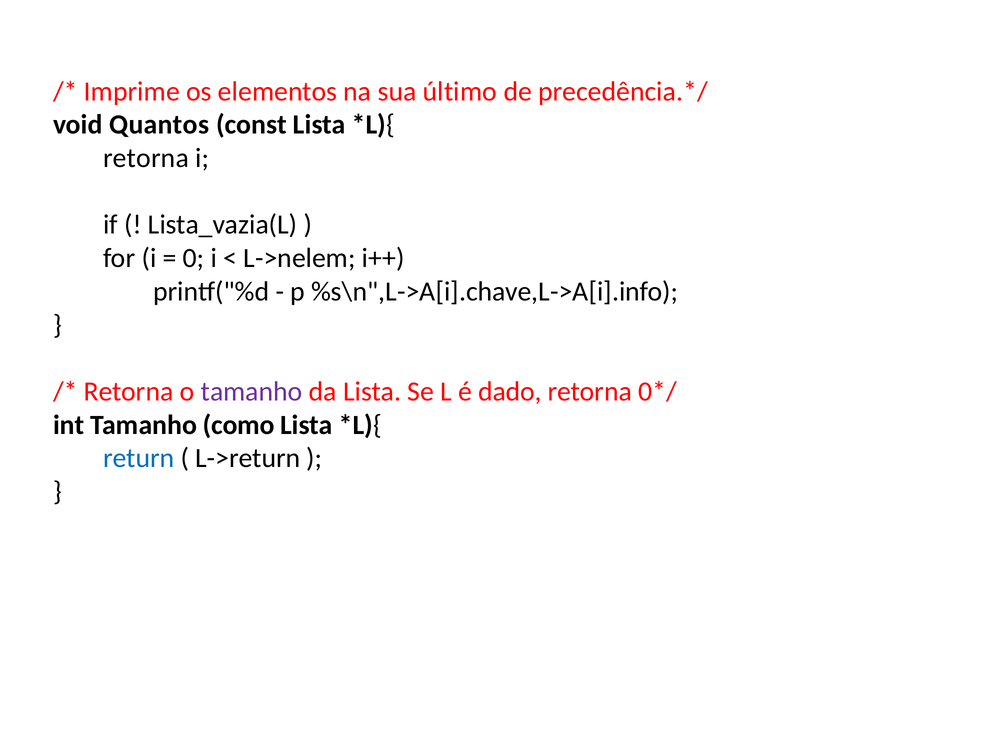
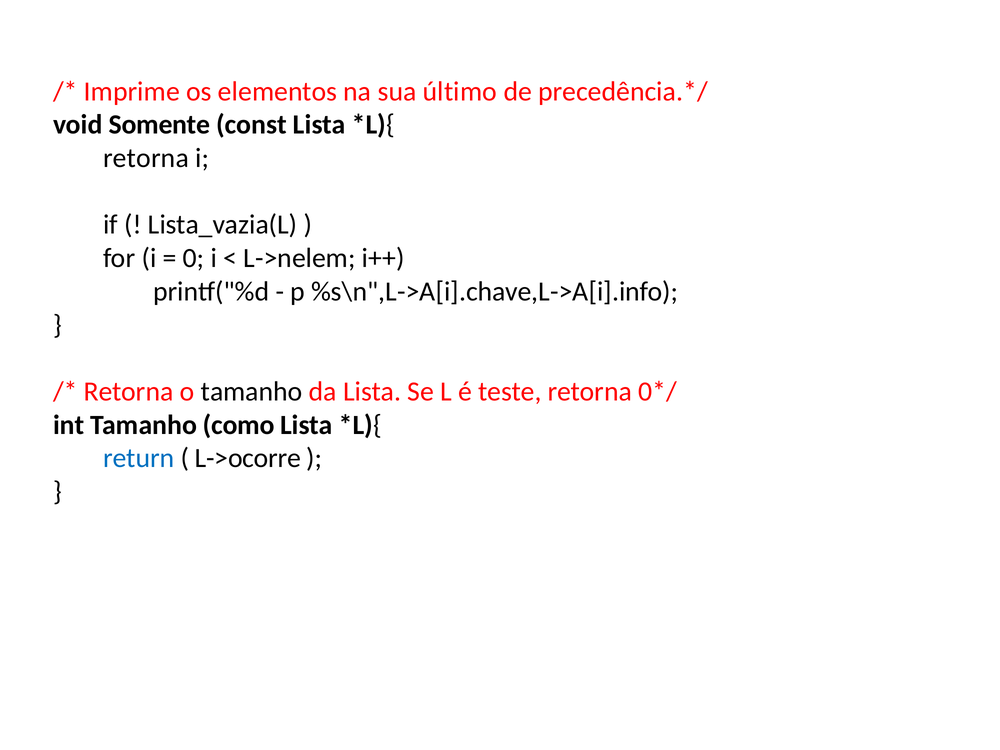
Quantos: Quantos -> Somente (159, 125)
tamanho colour: purple -> black (252, 392)
dado: dado -> teste (510, 392)
L->return: L->return -> L->ocorre (248, 458)
